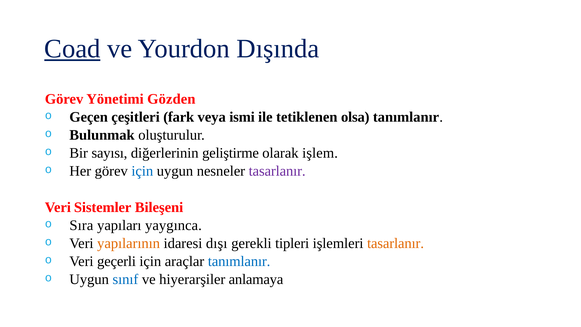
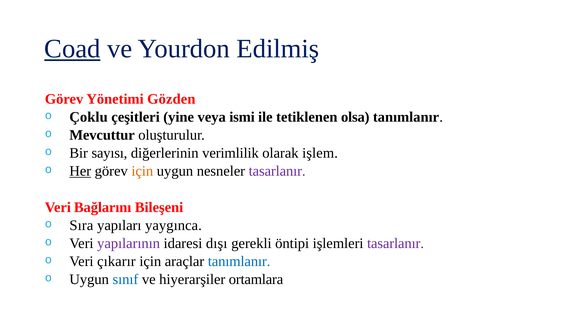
Dışında: Dışında -> Edilmiş (278, 49)
Geçen: Geçen -> Çoklu (89, 117)
fark: fark -> yine (179, 117)
Bulunmak: Bulunmak -> Mevcuttur (102, 135)
geliştirme: geliştirme -> verimlilik (231, 153)
Her underline: none -> present (80, 171)
için colour: blue -> orange (142, 171)
Sistemler: Sistemler -> Bağlarını (103, 207)
yapılarının colour: orange -> purple (129, 243)
tipleri: tipleri -> öntipi (292, 243)
tasarlanır colour: orange -> purple (396, 243)
geçerli: geçerli -> çıkarır (116, 261)
anlamaya: anlamaya -> ortamlara (256, 279)
